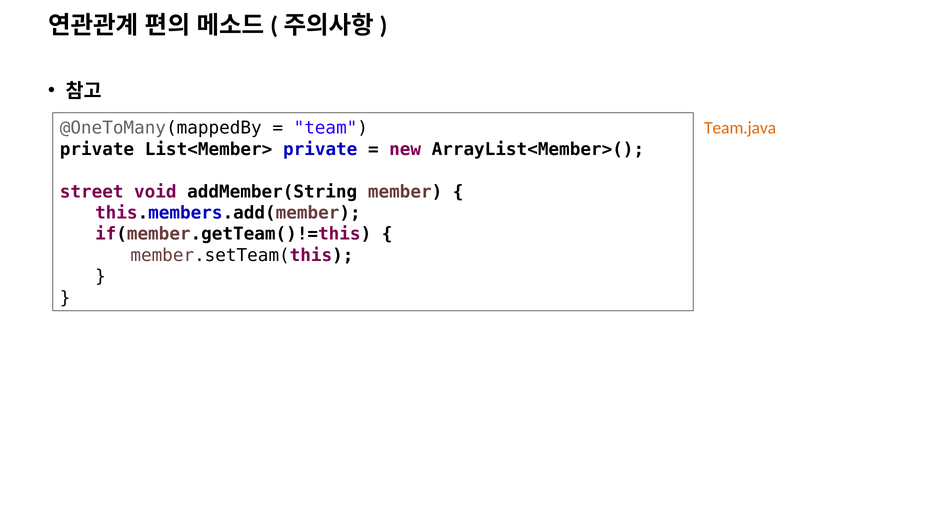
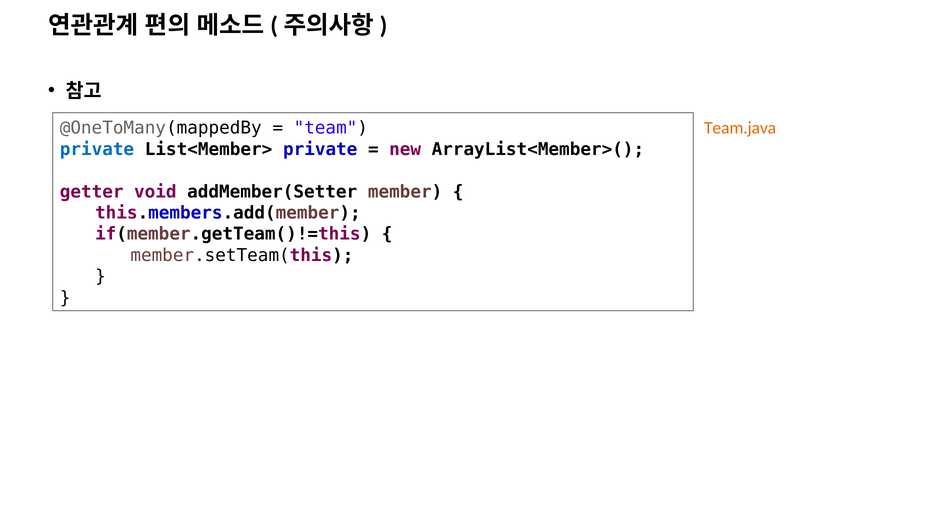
private colour: black -> blue (97, 149)
street: street -> getter (92, 192)
addMember(String: addMember(String -> addMember(Setter (272, 192)
